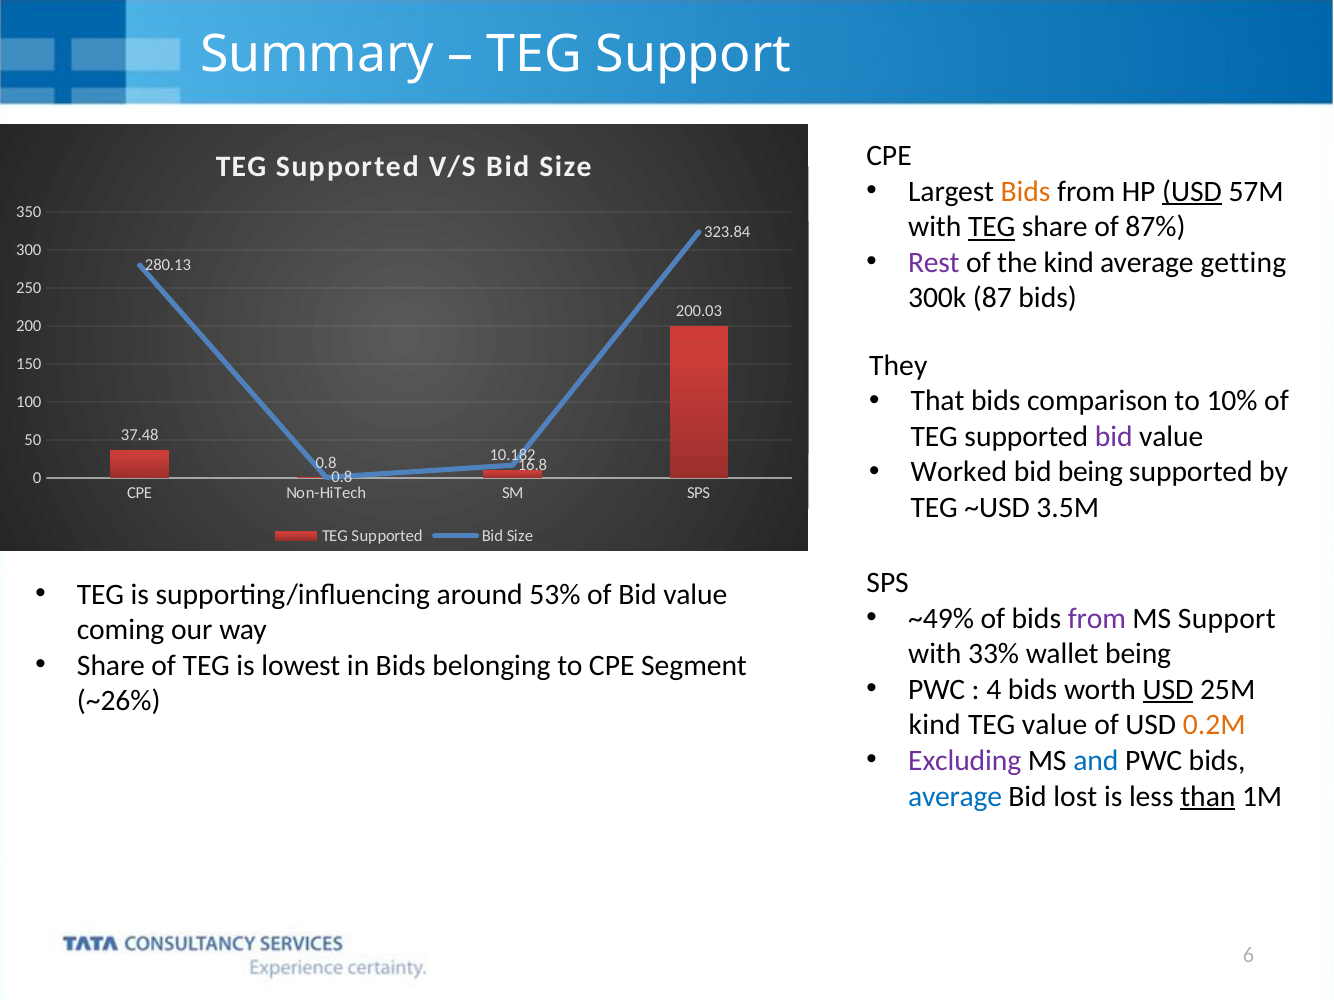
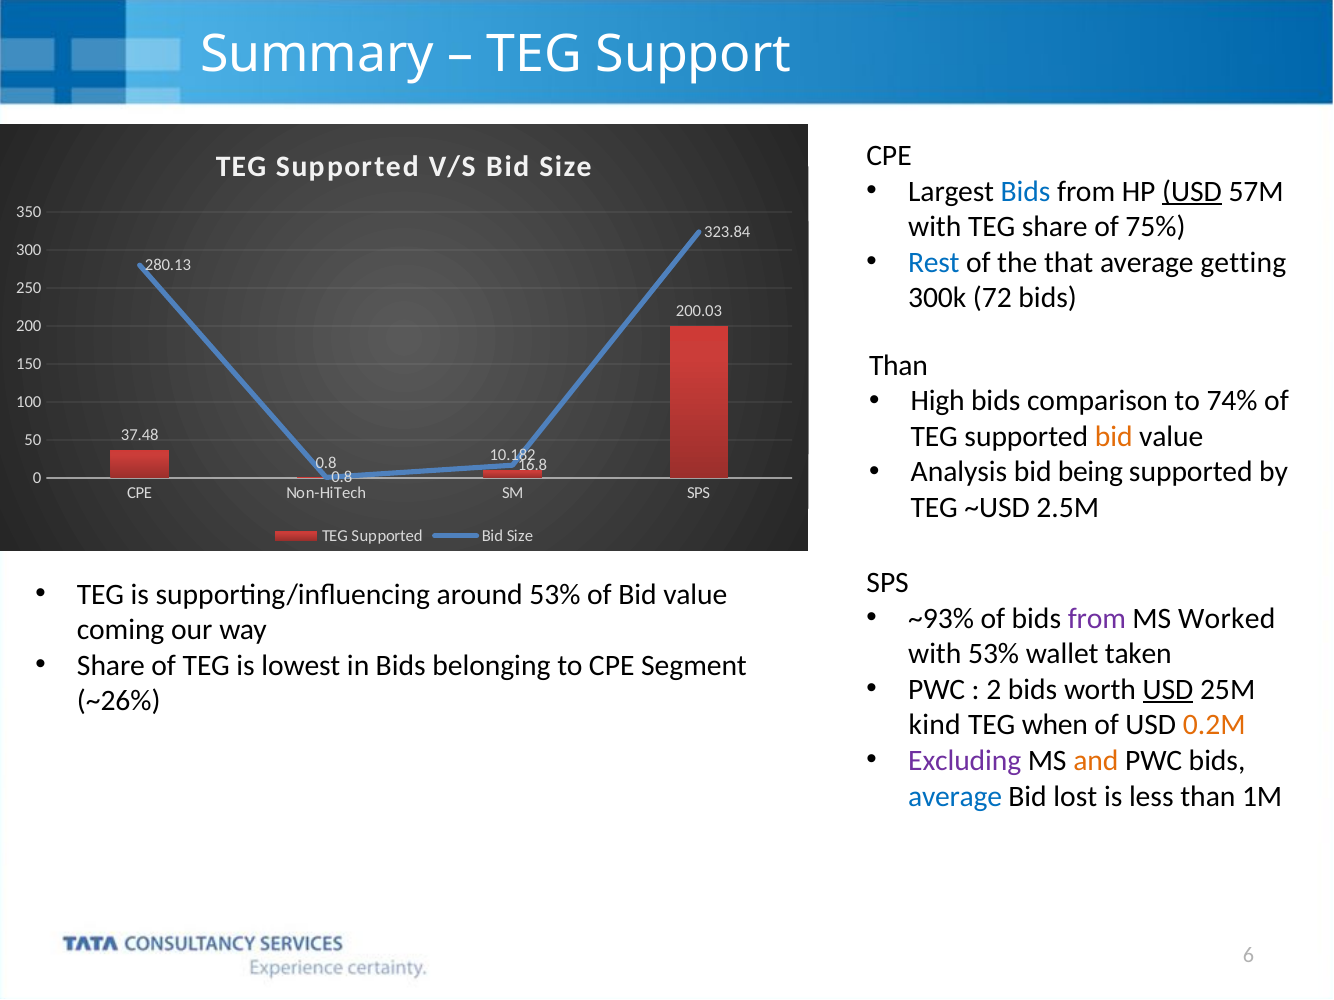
Bids colour: orange -> blue (1026, 192)
TEG underline: present -> none (992, 227)
87%: 87% -> 75% (1156, 227)
Rest colour: purple -> blue (934, 263)
the kind: kind -> that (1069, 263)
87: 87 -> 72 (992, 298)
They: They -> Than (898, 366)
That: That -> High (938, 401)
10%: 10% -> 74% (1232, 401)
bid colour: purple -> orange (1114, 437)
Worked: Worked -> Analysis (959, 472)
3.5M: 3.5M -> 2.5M (1068, 508)
~49%: ~49% -> ~93% (941, 619)
MS Support: Support -> Worked (1227, 619)
with 33%: 33% -> 53% (994, 654)
wallet being: being -> taken (1138, 654)
4: 4 -> 2 (994, 690)
TEG value: value -> when (1055, 726)
and colour: blue -> orange (1096, 761)
than underline: present -> none (1208, 797)
